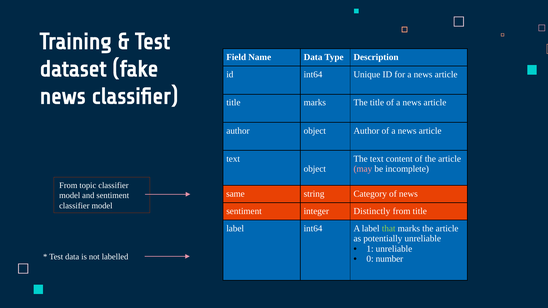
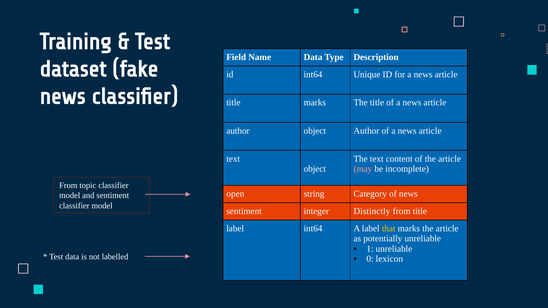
same: same -> open (235, 194)
that colour: light green -> yellow (389, 229)
number: number -> lexicon (389, 259)
